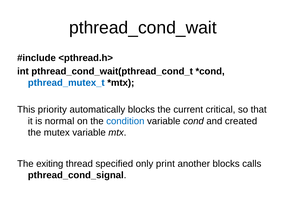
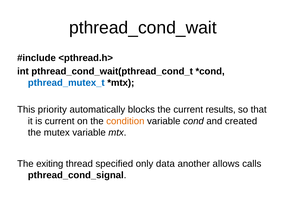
critical: critical -> results (221, 109)
is normal: normal -> current (60, 121)
condition colour: blue -> orange (125, 121)
print: print -> data (165, 163)
another blocks: blocks -> allows (226, 163)
